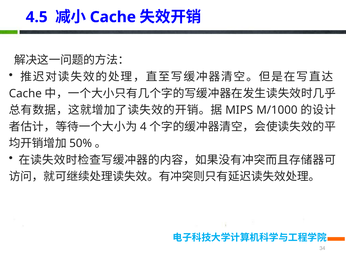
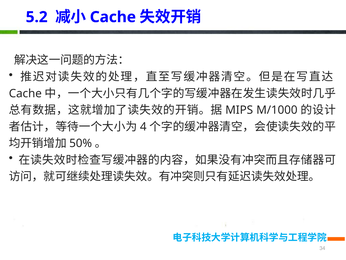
4.5: 4.5 -> 5.2 (37, 17)
